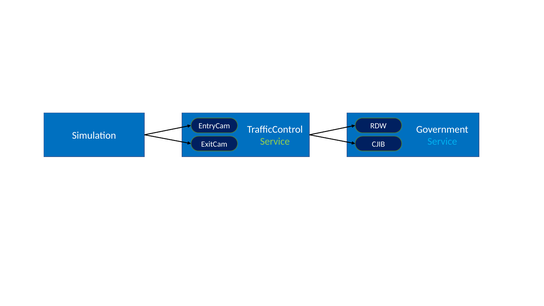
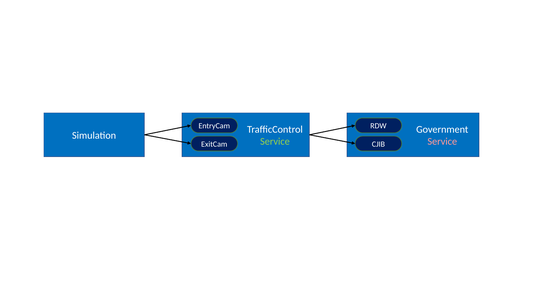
Service colour: light blue -> pink (442, 142)
